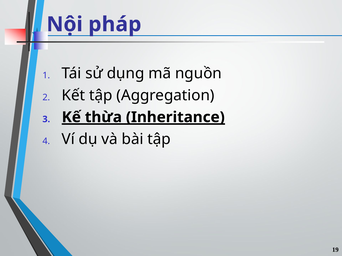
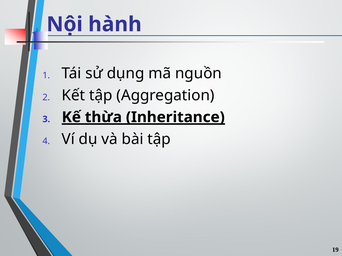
pháp: pháp -> hành (115, 24)
